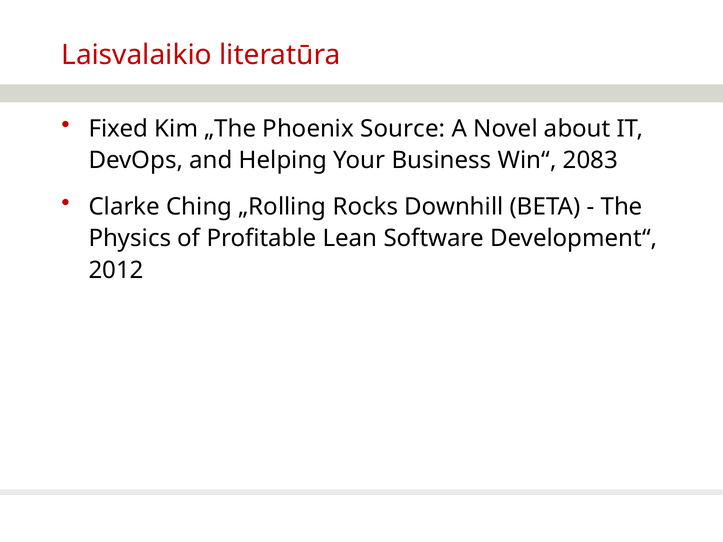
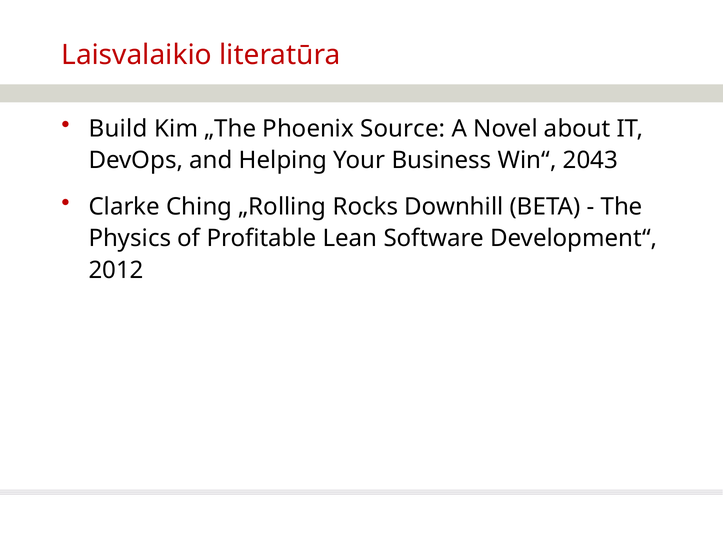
Fixed: Fixed -> Build (118, 129)
2083: 2083 -> 2043 (590, 160)
